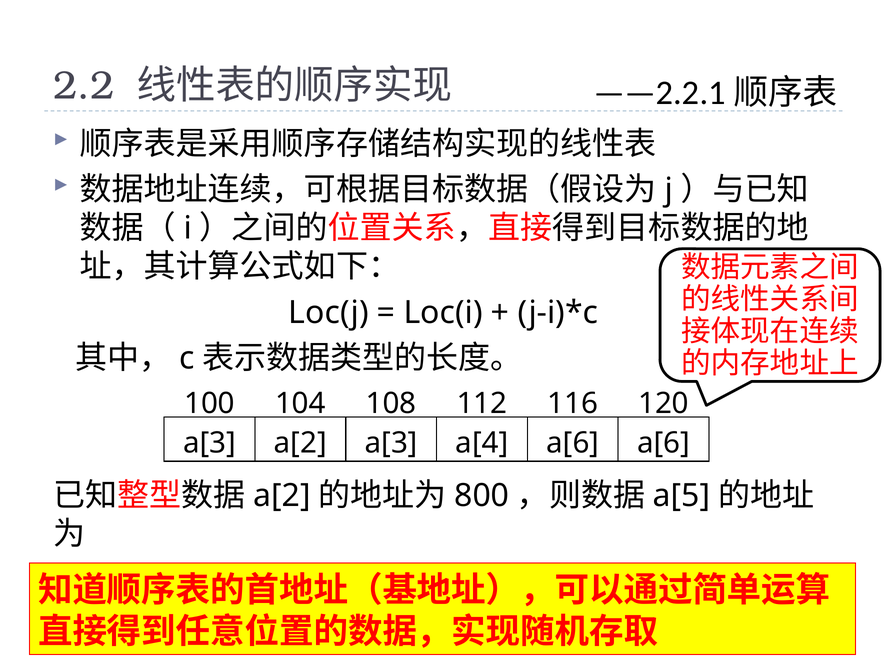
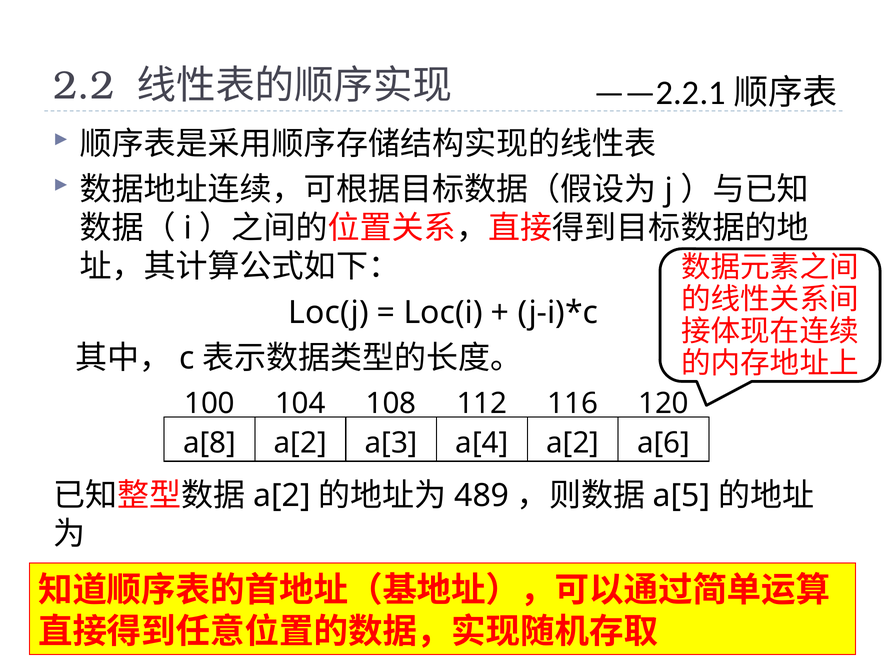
a[3: a[3 -> a[8 (210, 443)
a[4 a[6: a[6 -> a[2 (573, 443)
800: 800 -> 489 (482, 496)
